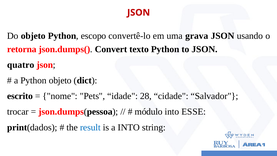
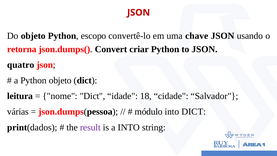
grava: grava -> chave (197, 36)
texto: texto -> criar (139, 49)
escrito: escrito -> leitura (20, 96)
nome Pets: Pets -> Dict (92, 96)
28: 28 -> 18 (146, 96)
trocar: trocar -> várias (18, 112)
into ESSE: ESSE -> DICT (194, 112)
result colour: blue -> purple (90, 127)
